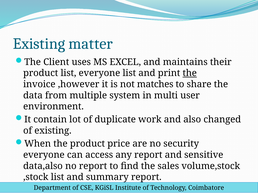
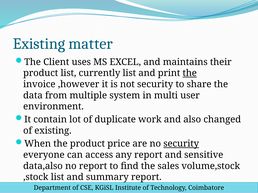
list everyone: everyone -> currently (99, 73)
not matches: matches -> security (155, 84)
security underline: none -> present (181, 144)
